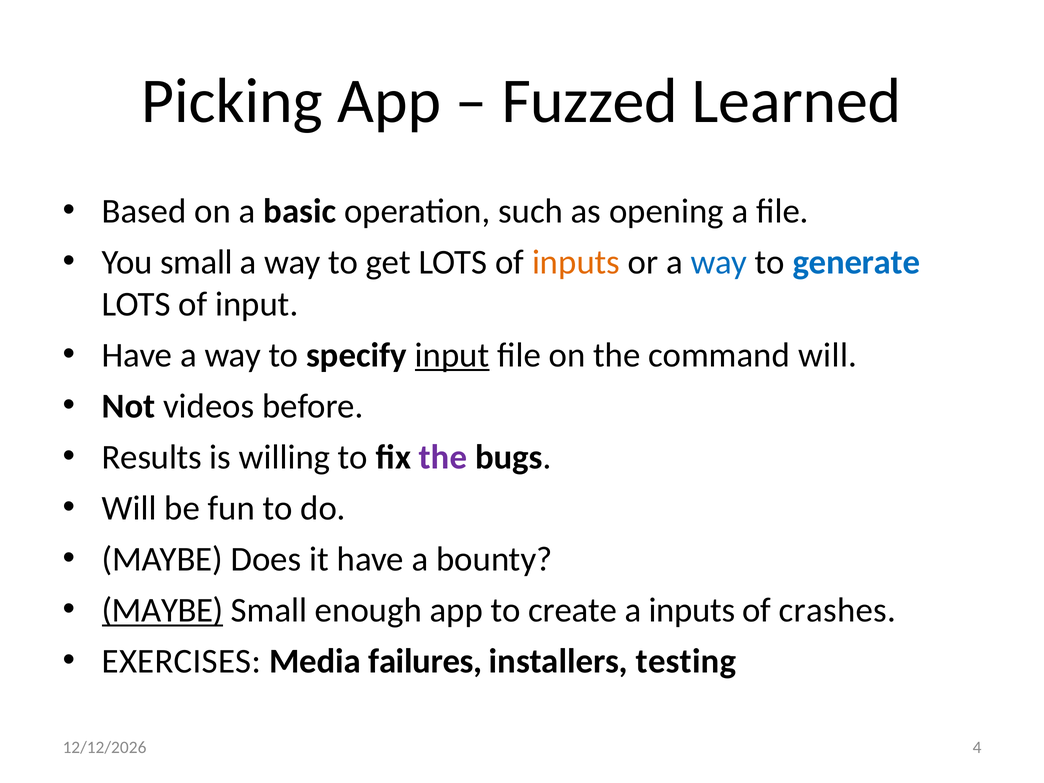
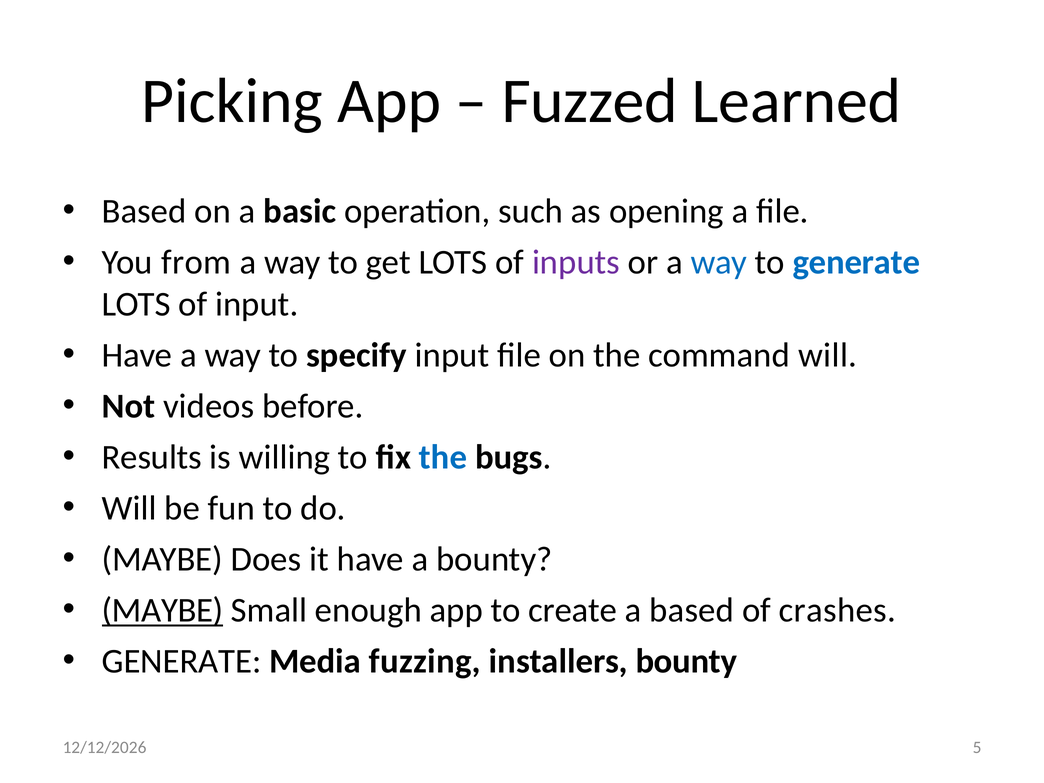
You small: small -> from (196, 262)
inputs colour: orange -> purple (576, 262)
input underline: present -> none (452, 355)
the colour: purple -> blue (443, 457)
a inputs: inputs -> based (692, 610)
EXERCISES: EXERCISES -> GENERATE (182, 661)
failures: failures -> fuzzing (425, 661)
installers testing: testing -> bounty (686, 661)
4: 4 -> 5 (977, 748)
